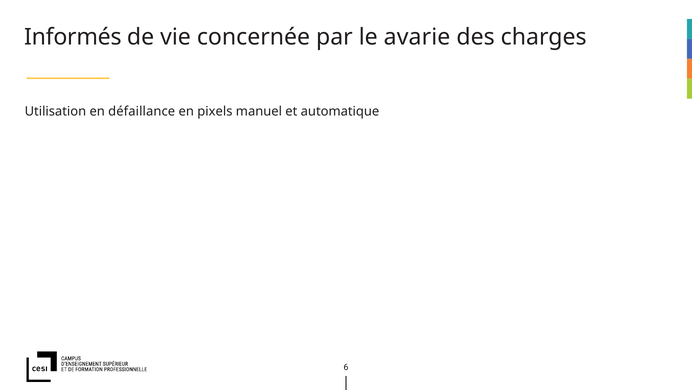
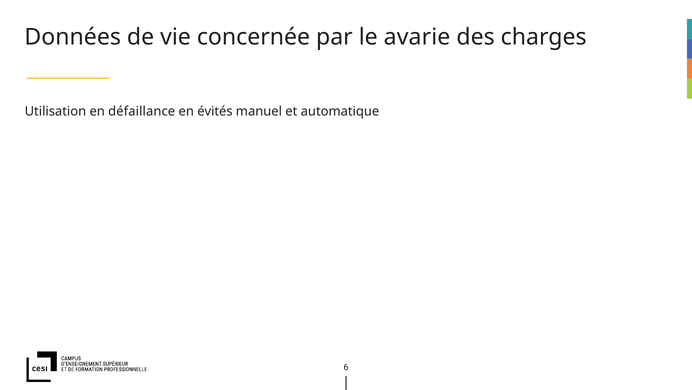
Informés: Informés -> Données (73, 37)
pixels: pixels -> évités (215, 111)
